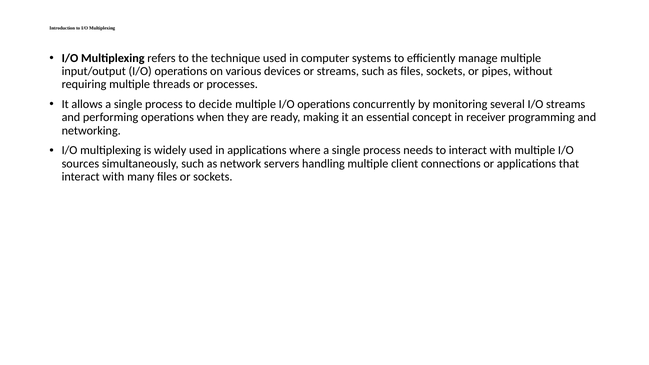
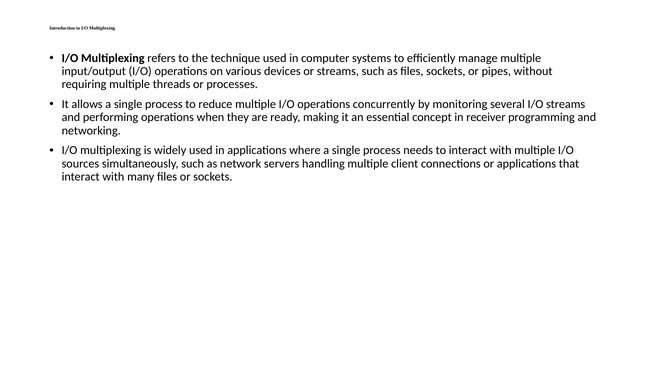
decide: decide -> reduce (215, 104)
